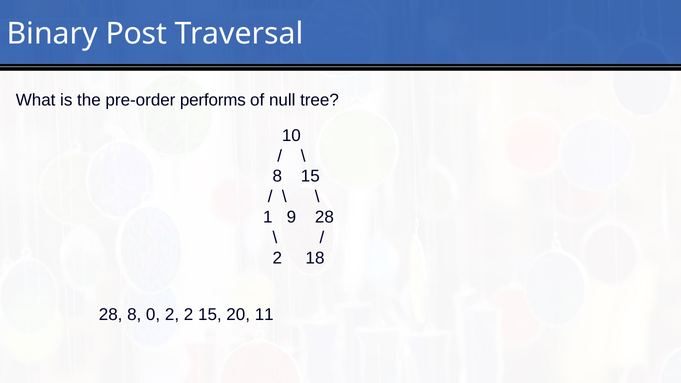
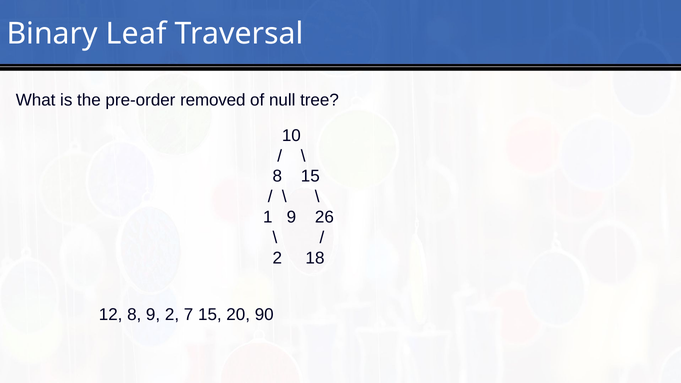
Post: Post -> Leaf (136, 34)
performs: performs -> removed (213, 100)
9 28: 28 -> 26 (324, 217)
28: 28 -> 12 (111, 314)
8 0: 0 -> 9 (153, 314)
2 2: 2 -> 7 (189, 314)
11: 11 -> 90 (264, 314)
